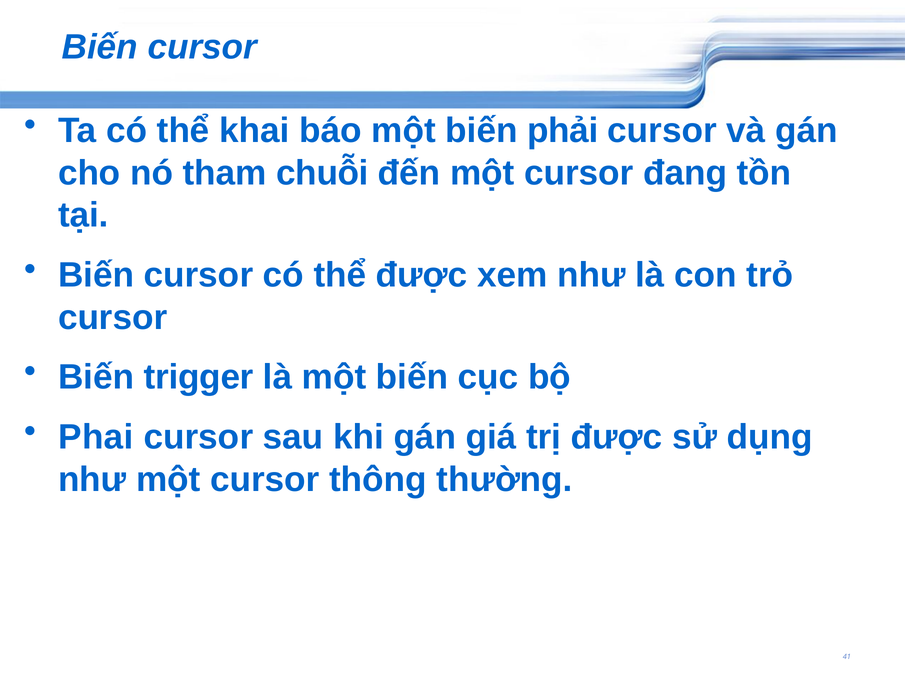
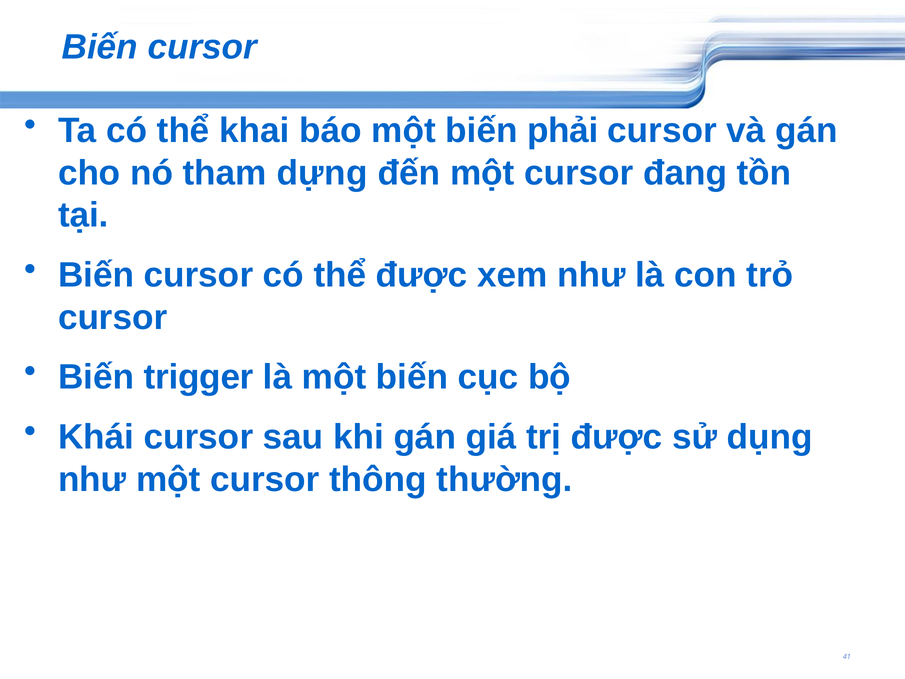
chuỗi: chuỗi -> dựng (322, 173)
Phai: Phai -> Khái (96, 437)
